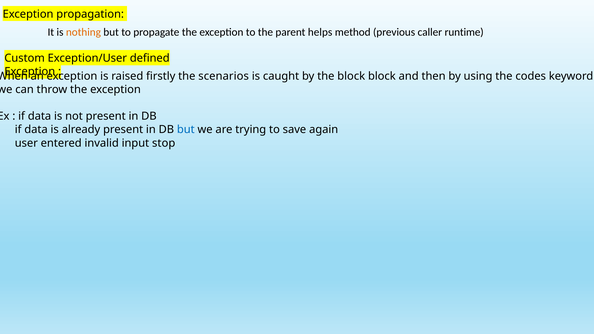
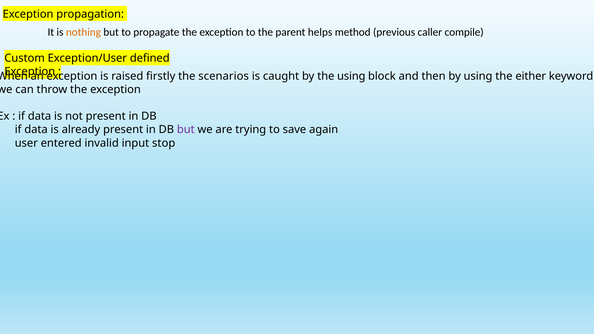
runtime: runtime -> compile (464, 32)
the block: block -> using (351, 76)
codes: codes -> either (531, 76)
but colour: blue -> purple (186, 130)
